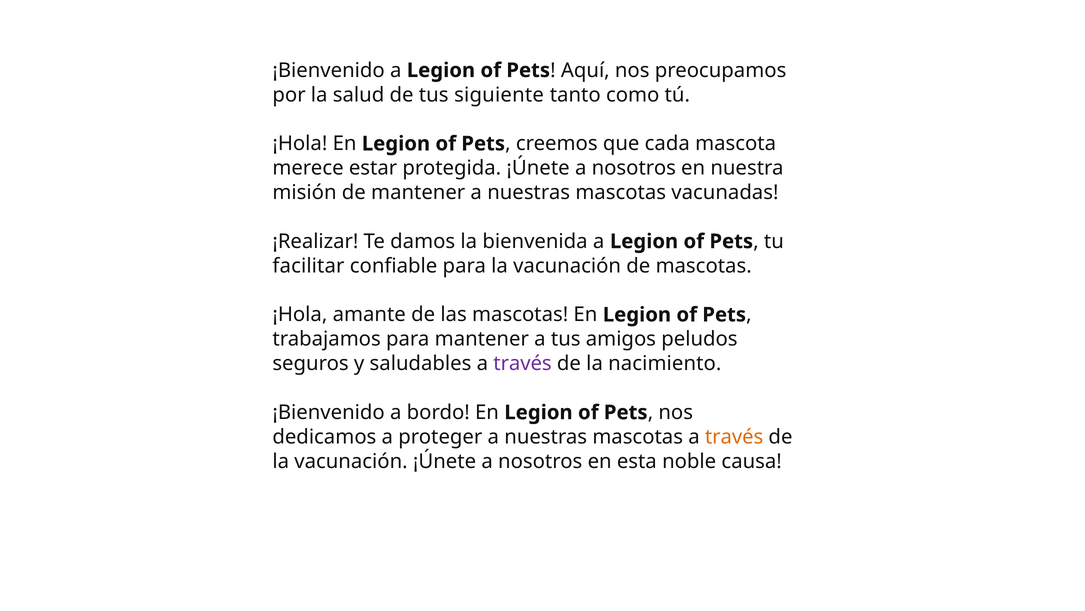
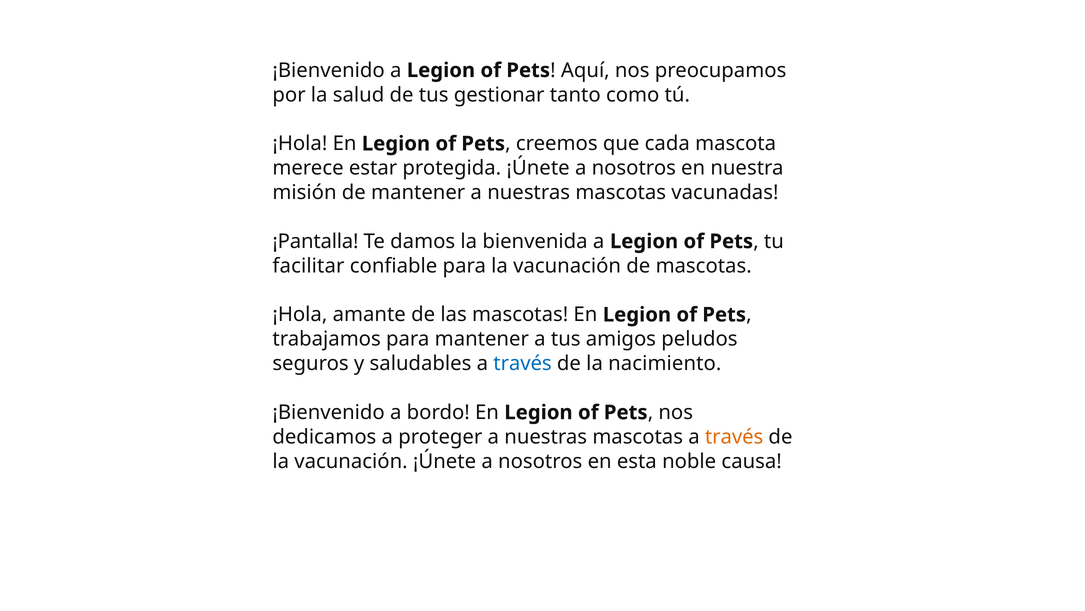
siguiente: siguiente -> gestionar (499, 95)
¡Realizar: ¡Realizar -> ¡Pantalla (315, 241)
través colour: purple -> blue (523, 363)
